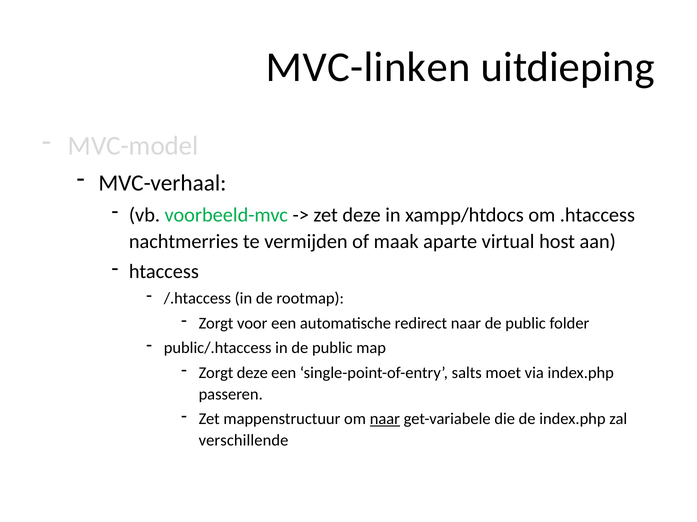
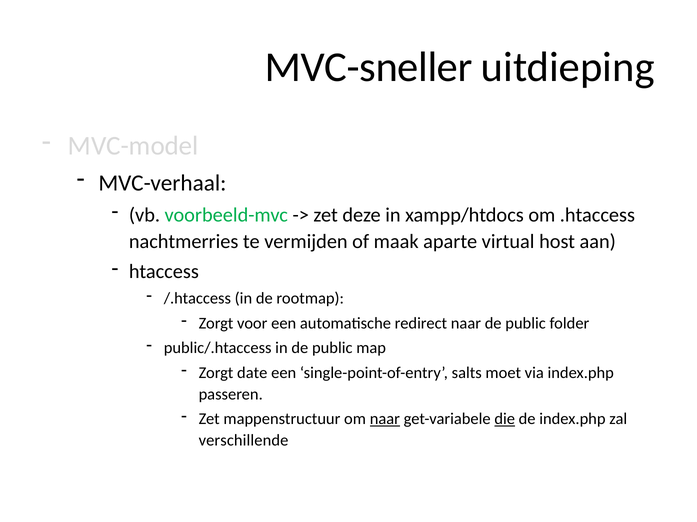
MVC-linken: MVC-linken -> MVC-sneller (369, 67)
Zorgt deze: deze -> date (252, 373)
die underline: none -> present (505, 419)
